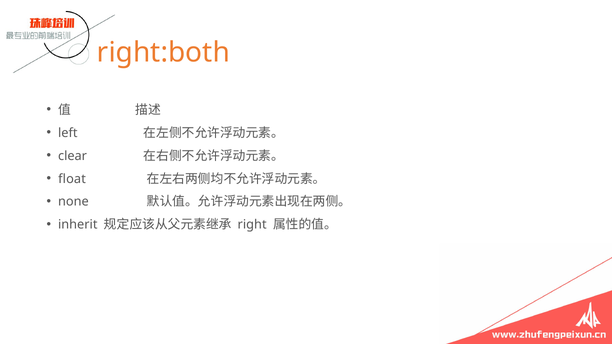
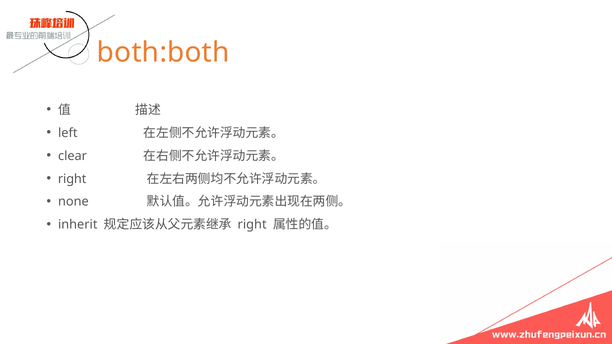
right:both: right:both -> both:both (163, 52)
float: float -> right (72, 179)
